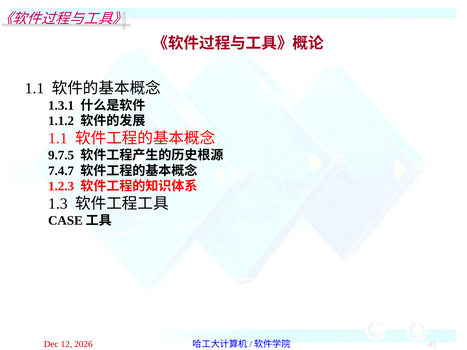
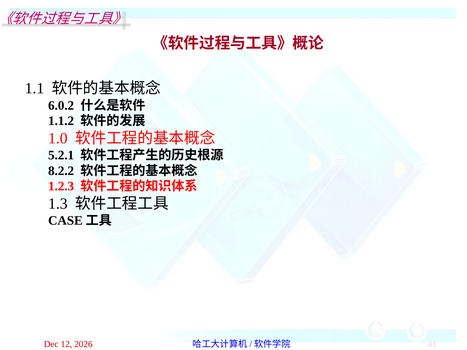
1.3.1: 1.3.1 -> 6.0.2 (61, 105)
1.1: 1.1 -> 1.0 (58, 138)
9.7.5: 9.7.5 -> 5.2.1 (61, 155)
7.4.7: 7.4.7 -> 8.2.2 (61, 171)
